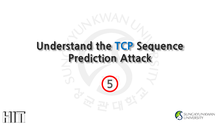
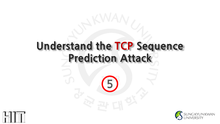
TCP colour: blue -> red (124, 46)
